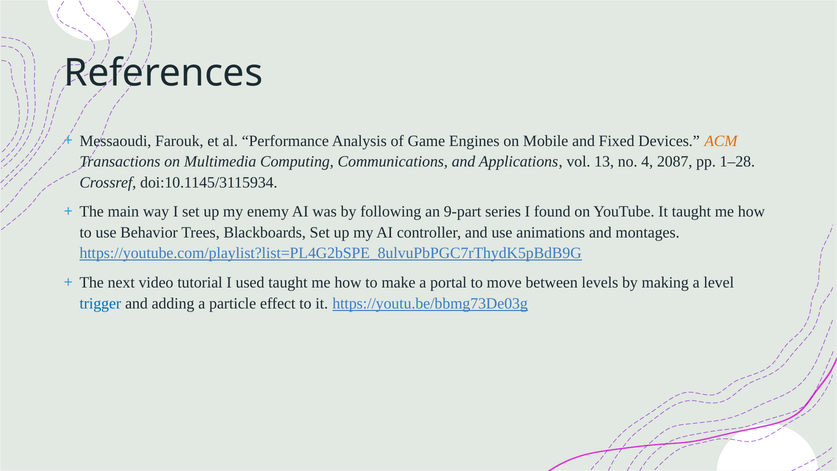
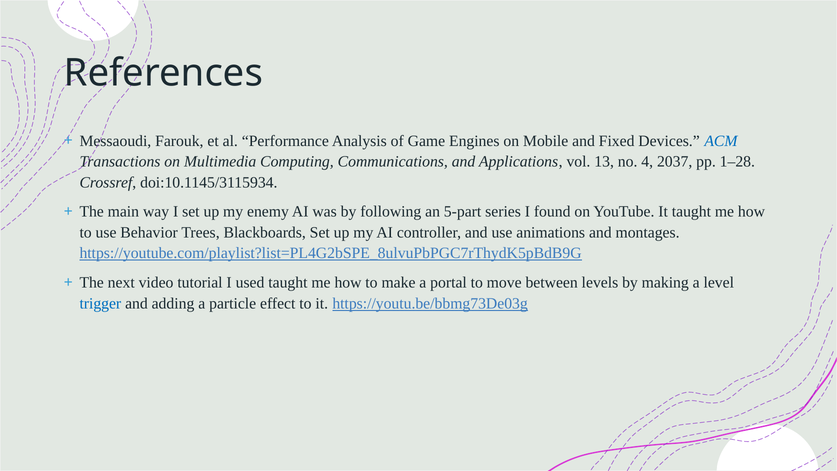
ACM colour: orange -> blue (721, 141)
2087: 2087 -> 2037 (675, 162)
9-part: 9-part -> 5-part (463, 212)
